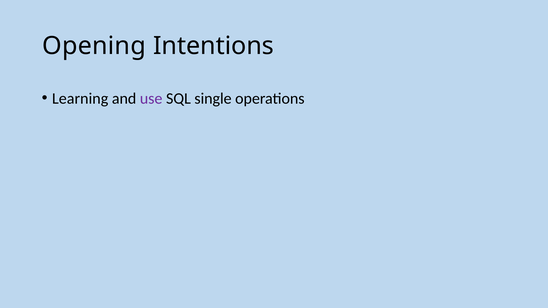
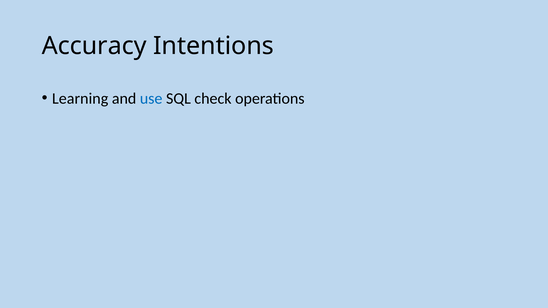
Opening: Opening -> Accuracy (94, 46)
use colour: purple -> blue (151, 99)
single: single -> check (213, 99)
